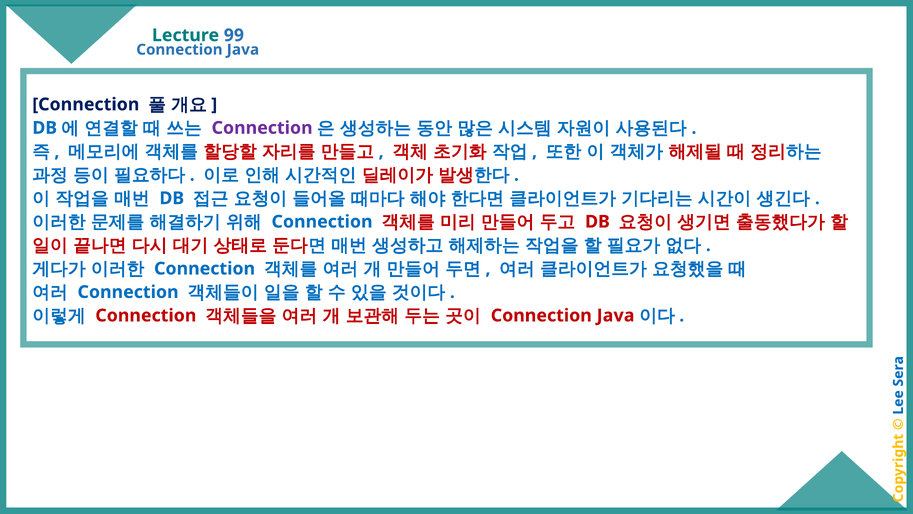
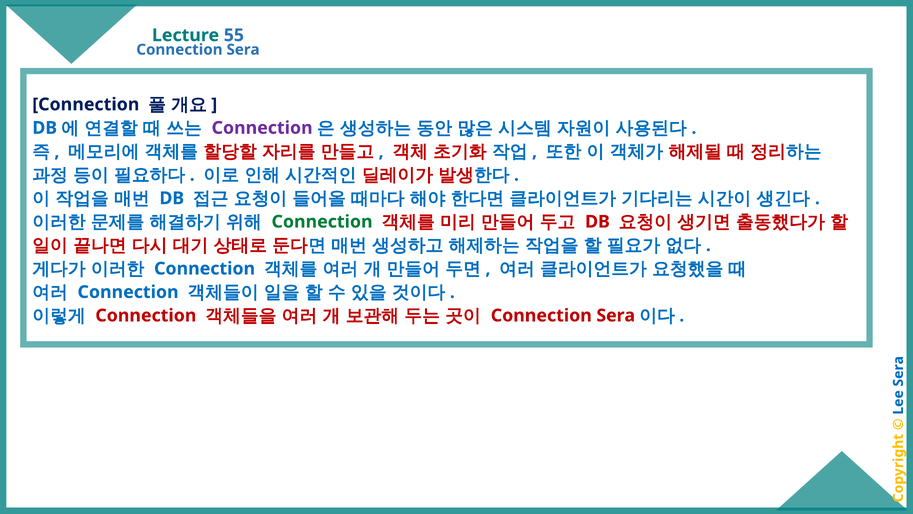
99: 99 -> 55 (234, 35)
Java: Java -> Sera (243, 50)
Connection colour: blue -> green (322, 222)
Java: Java -> Sera (616, 315)
